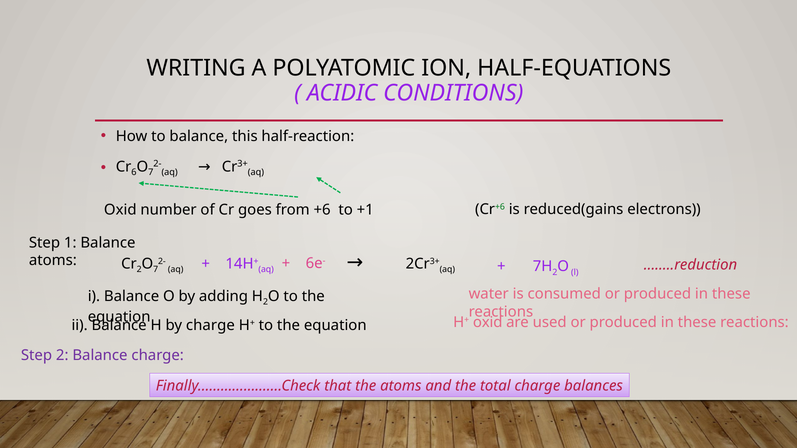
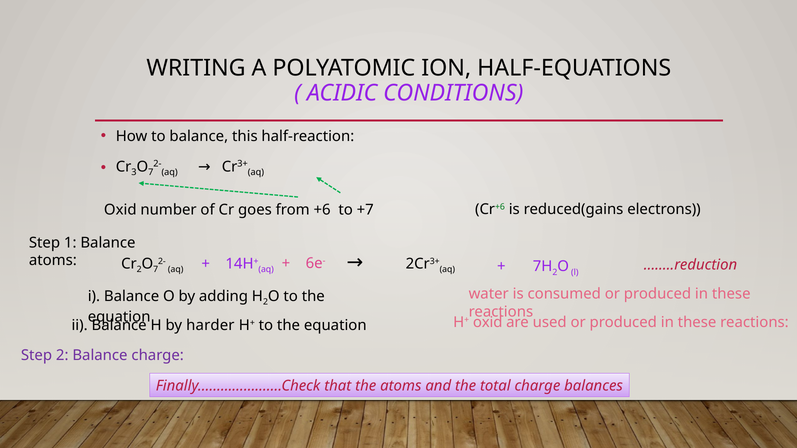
6: 6 -> 3 (134, 173)
+1: +1 -> +7 (365, 210)
by charge: charge -> harder (210, 326)
